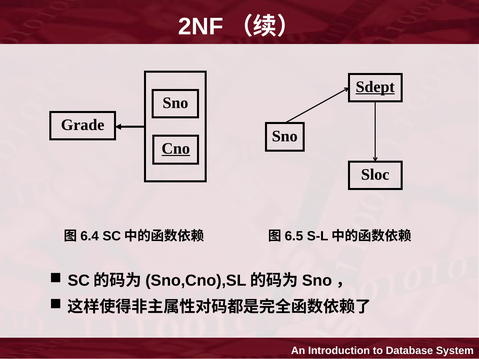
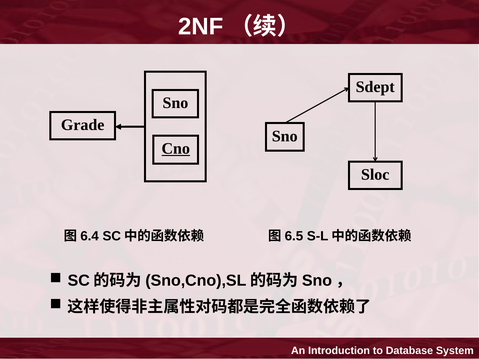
Sdept underline: present -> none (375, 87)
